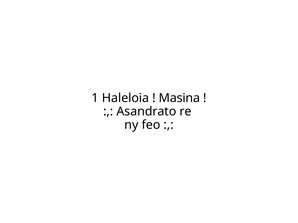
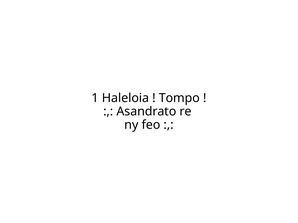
Masina: Masina -> Tompo (179, 98)
